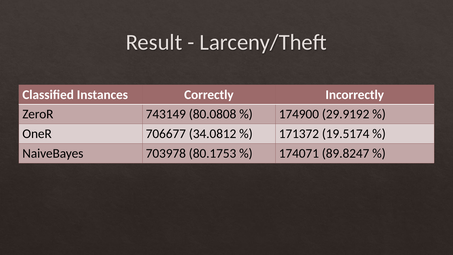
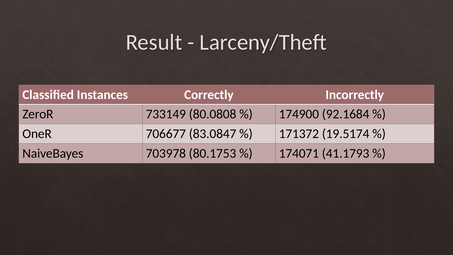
743149: 743149 -> 733149 (166, 114)
29.9192: 29.9192 -> 92.1684 (346, 114)
34.0812: 34.0812 -> 83.0847 (213, 134)
89.8247: 89.8247 -> 41.1793 (346, 153)
